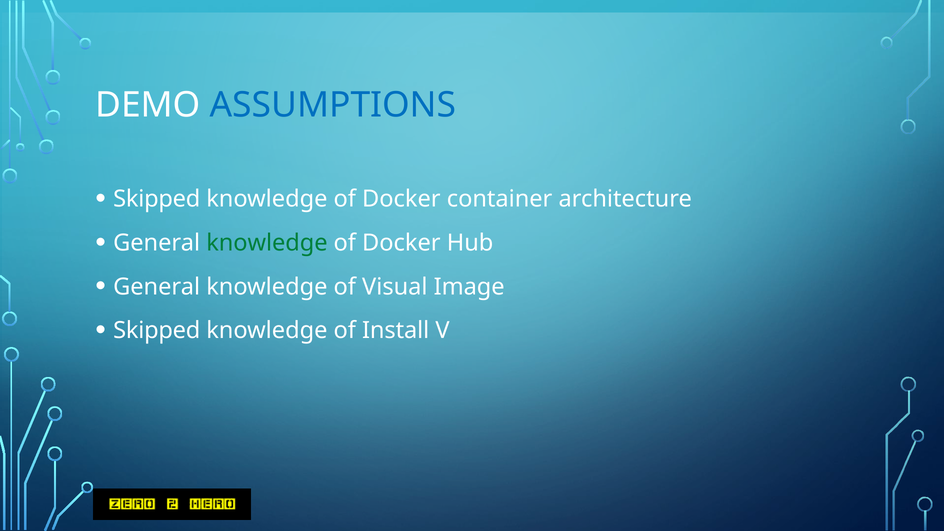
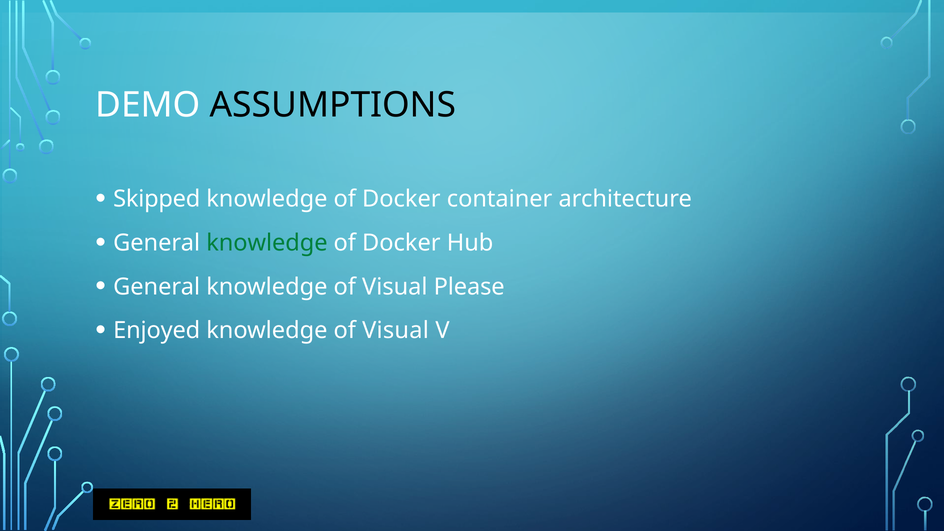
ASSUMPTIONS colour: blue -> black (333, 105)
Image: Image -> Please (469, 287)
Skipped: Skipped -> Enjoyed (157, 331)
Install: Install -> Visual (396, 331)
